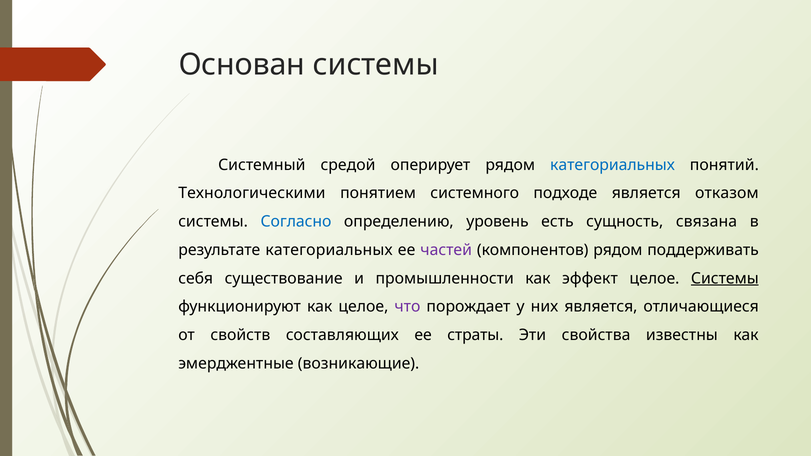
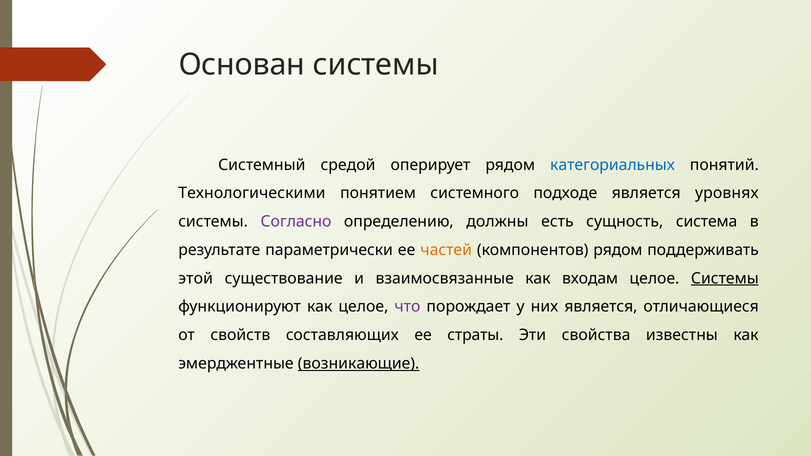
отказом: отказом -> уровнях (727, 193)
Согласно colour: blue -> purple (296, 222)
уровень: уровень -> должны (497, 222)
связана: связана -> система (707, 222)
результате категориальных: категориальных -> параметрически (329, 250)
частей colour: purple -> orange (446, 250)
себя: себя -> этой (196, 279)
промышленности: промышленности -> взаимосвязанные (445, 279)
эффект: эффект -> входам (590, 279)
возникающие underline: none -> present (359, 364)
